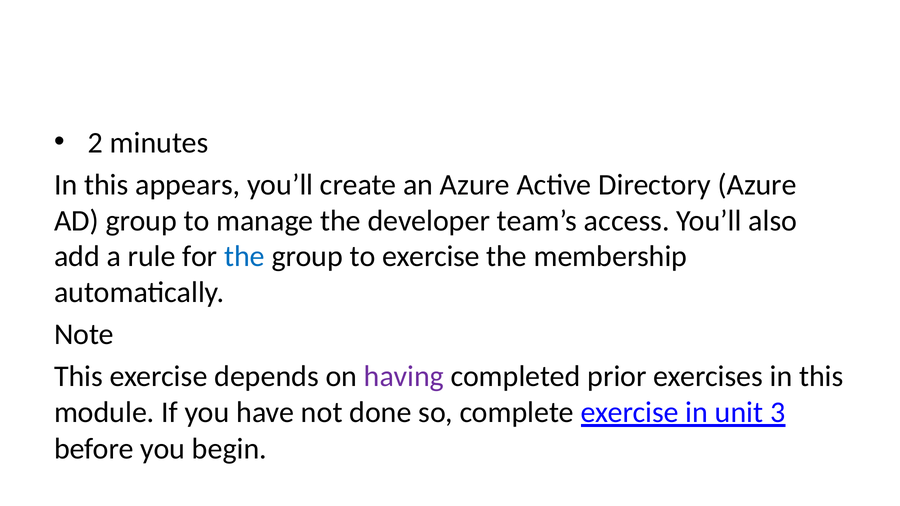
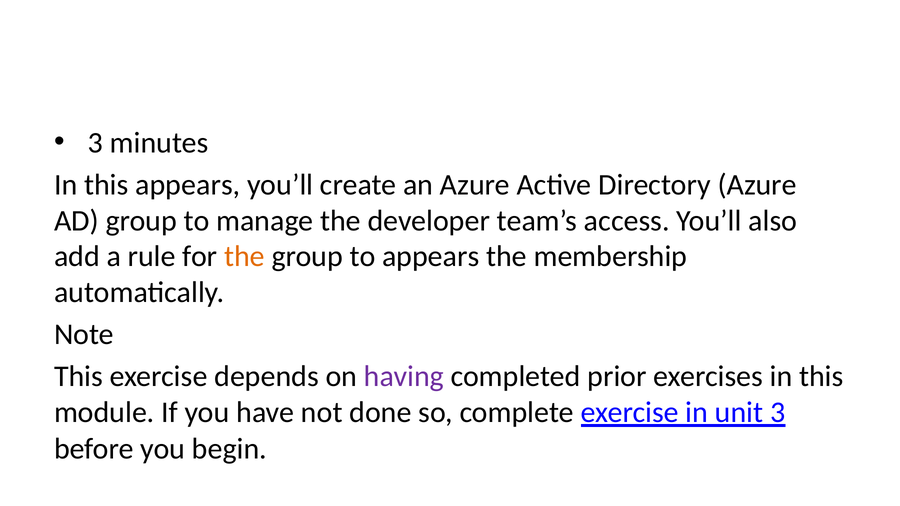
2: 2 -> 3 (95, 143)
the colour: blue -> orange (244, 257)
to exercise: exercise -> appears (431, 257)
